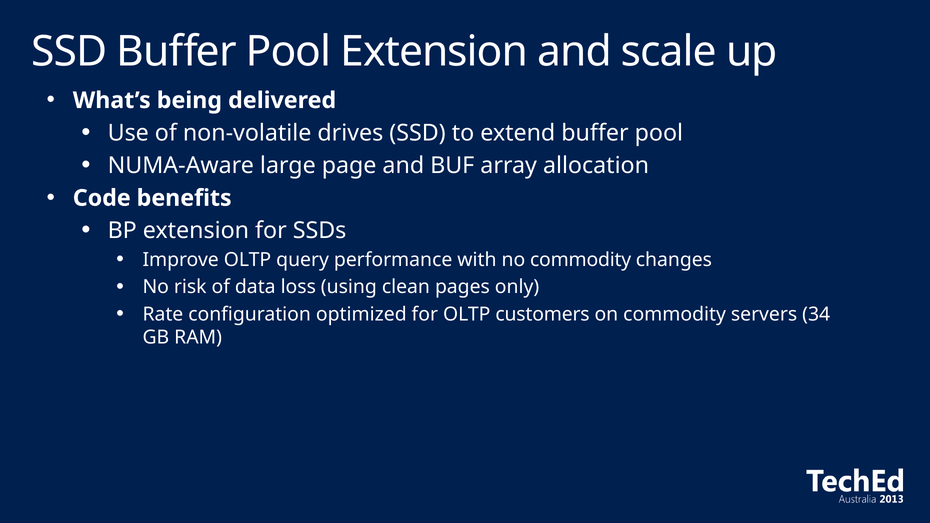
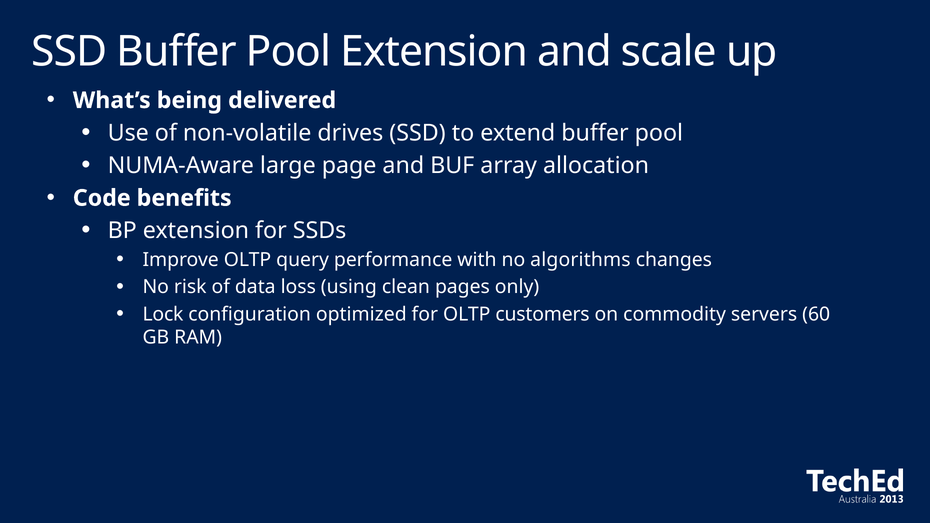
no commodity: commodity -> algorithms (580, 260)
Rate: Rate -> Lock (163, 314)
34: 34 -> 60 (816, 314)
